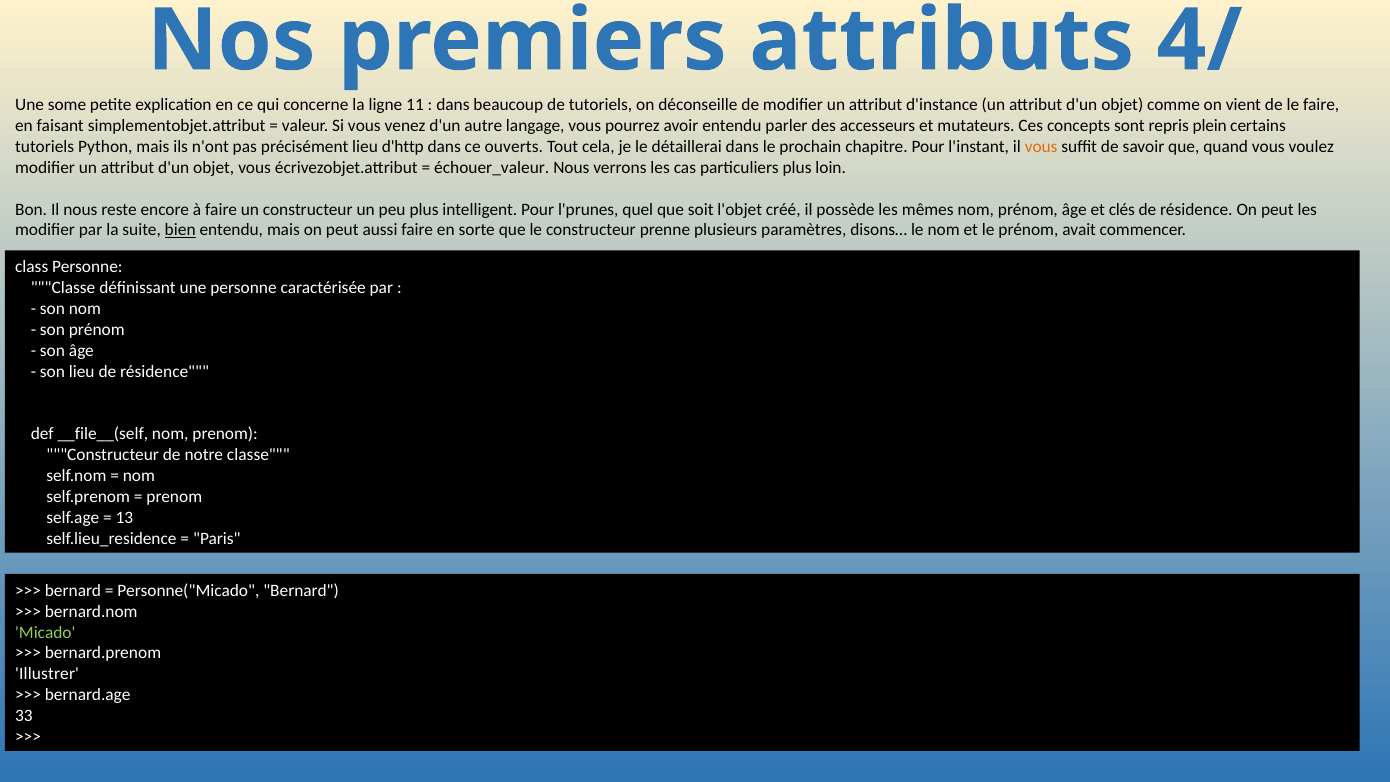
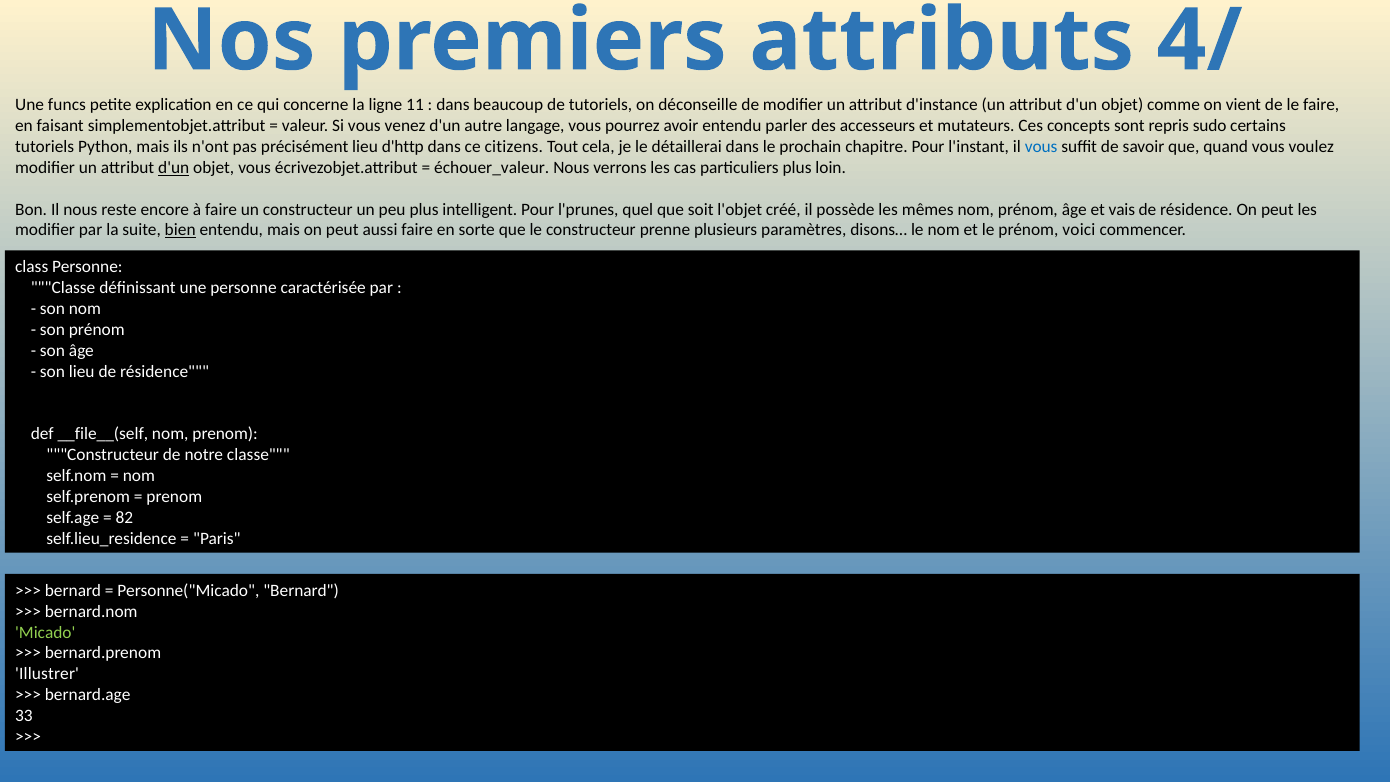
some: some -> funcs (67, 105)
plein: plein -> sudo (1210, 126)
ouverts: ouverts -> citizens (514, 147)
vous colour: orange -> blue (1041, 147)
d'un underline: none -> present (174, 168)
clés: clés -> vais (1122, 209)
avait: avait -> voici (1079, 230)
13: 13 -> 82 (124, 517)
